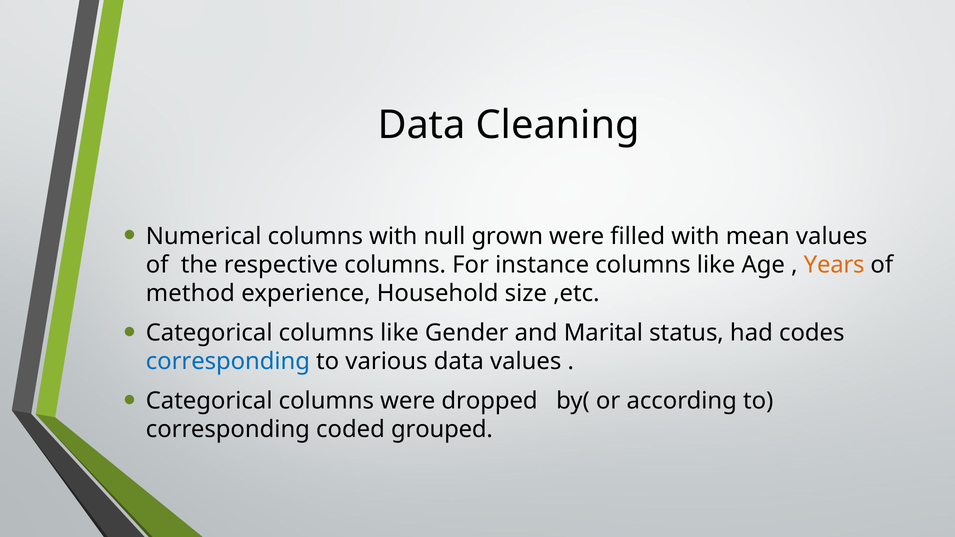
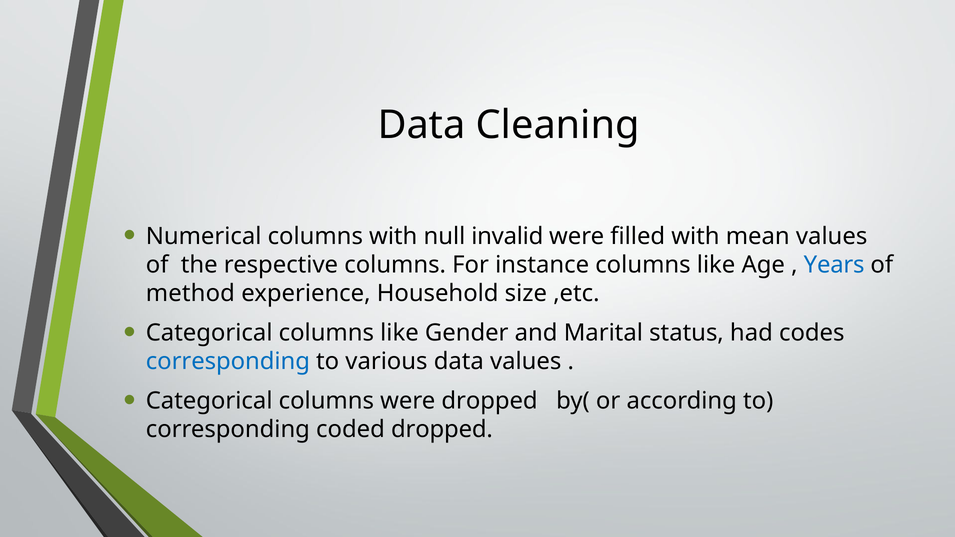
grown: grown -> invalid (507, 236)
Years colour: orange -> blue (834, 265)
coded grouped: grouped -> dropped (442, 430)
